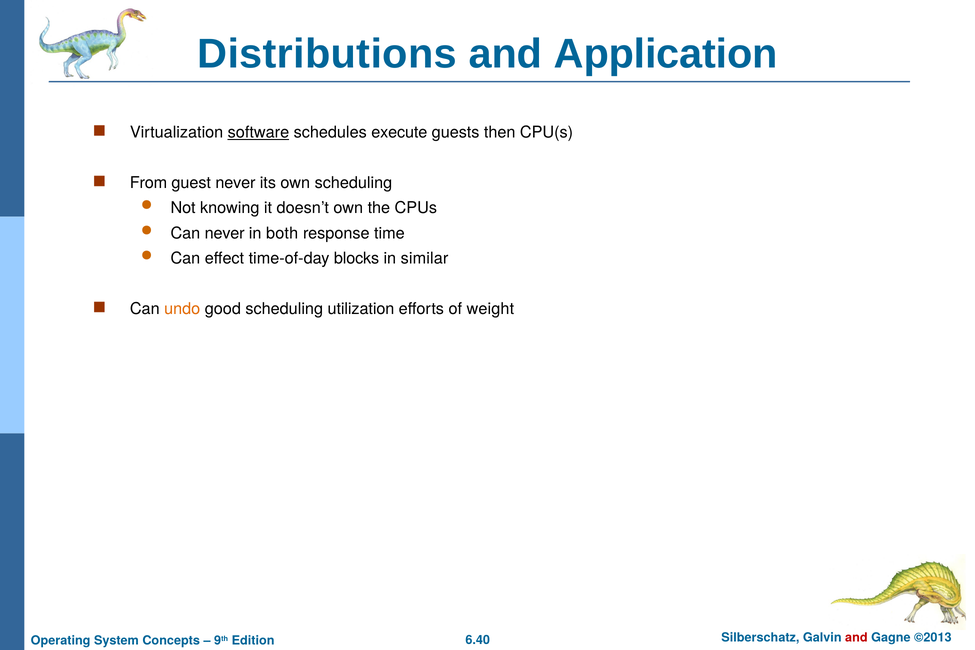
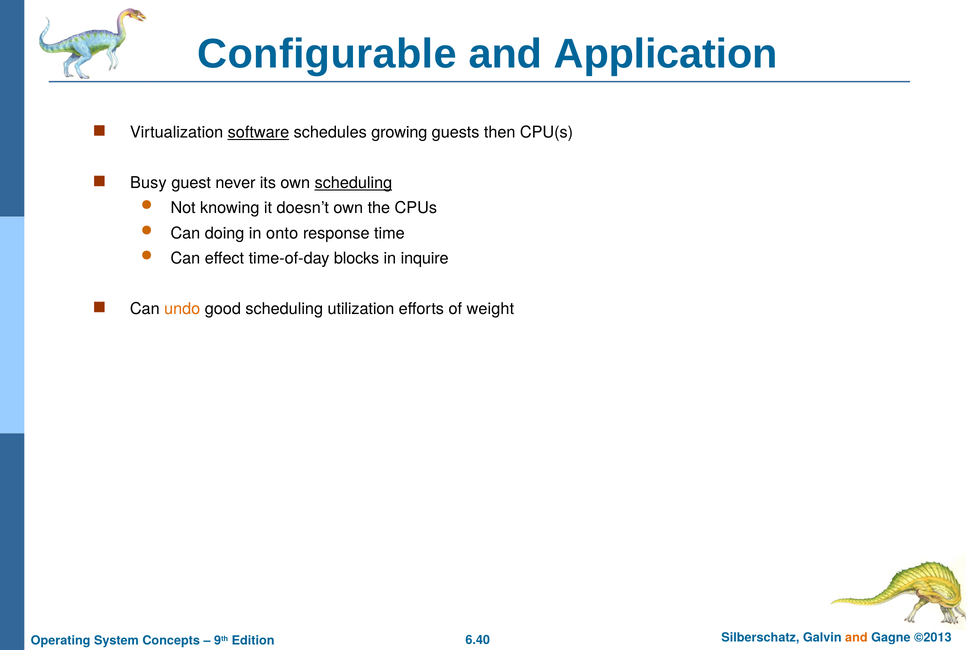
Distributions: Distributions -> Configurable (327, 54)
execute: execute -> growing (399, 132)
From: From -> Busy (148, 183)
scheduling underline: none -> present (353, 183)
Can never: never -> doing (225, 233)
both: both -> onto (282, 233)
similar: similar -> inquire (425, 258)
and colour: red -> orange (856, 637)
